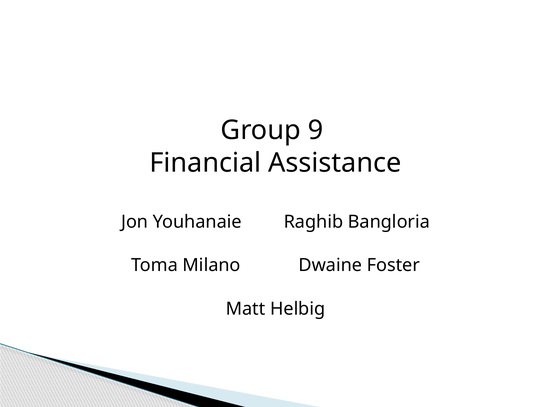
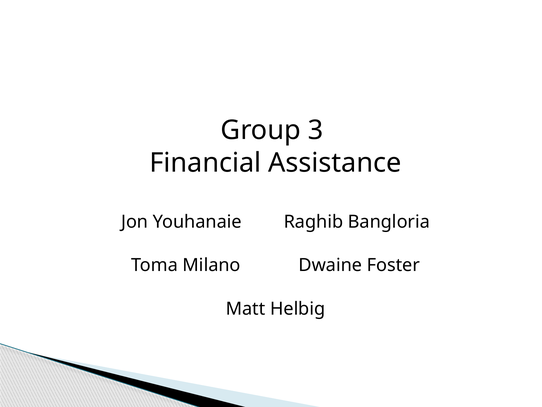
9: 9 -> 3 (316, 130)
